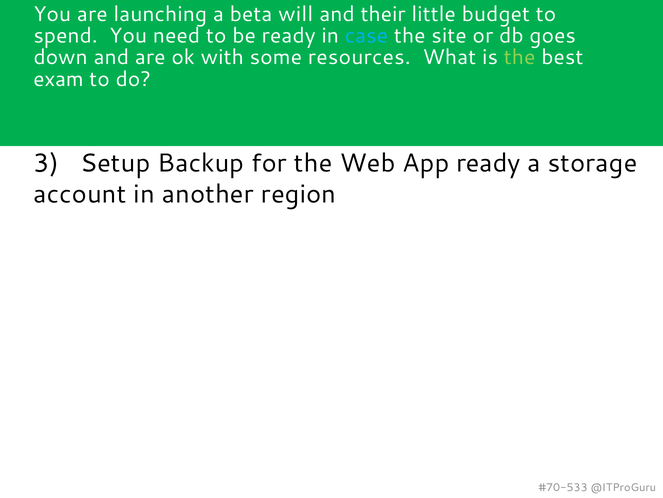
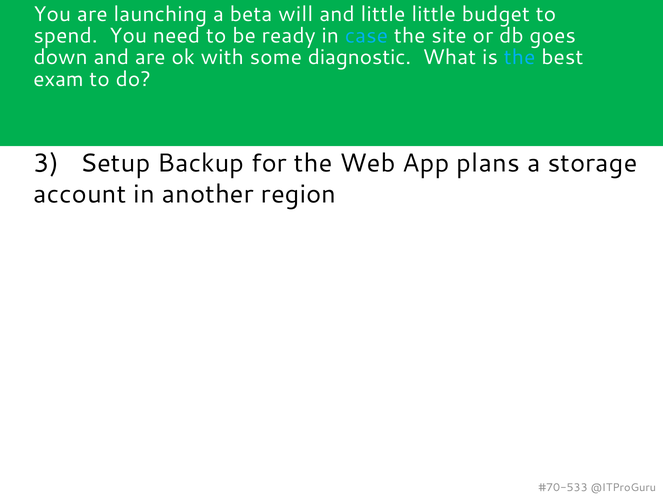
and their: their -> little (383, 14)
resources: resources -> diagnostic (359, 57)
the colour: light green -> light blue (520, 57)
App ready: ready -> plans (488, 163)
